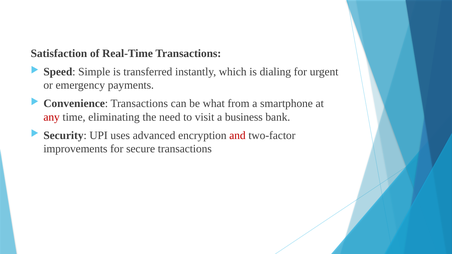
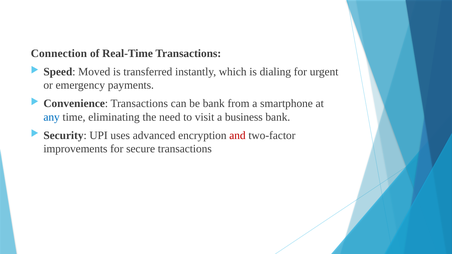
Satisfaction: Satisfaction -> Connection (59, 53)
Simple: Simple -> Moved (94, 72)
be what: what -> bank (214, 104)
any colour: red -> blue (52, 117)
